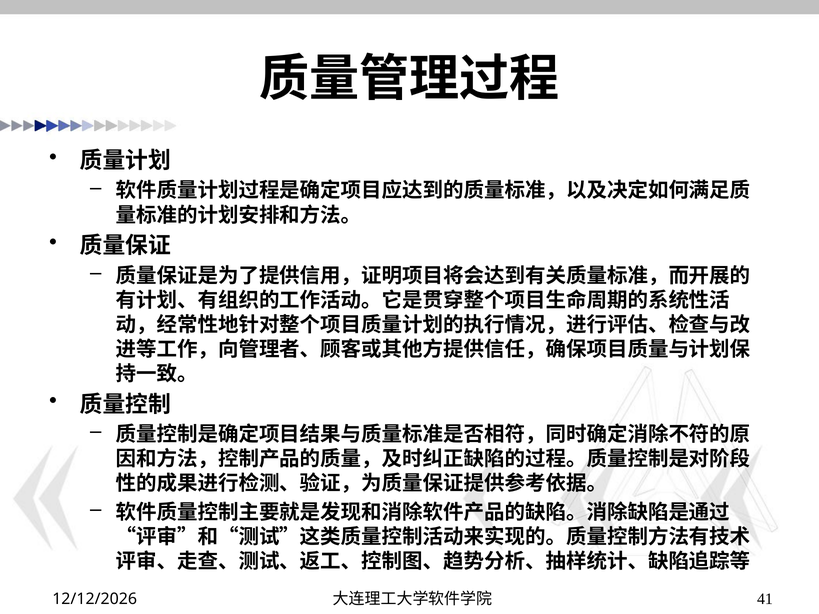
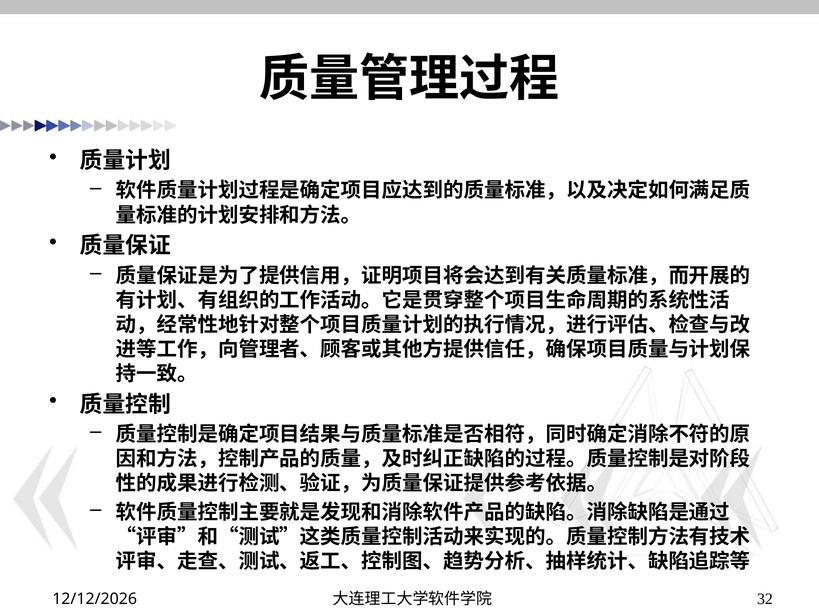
41: 41 -> 32 (765, 599)
